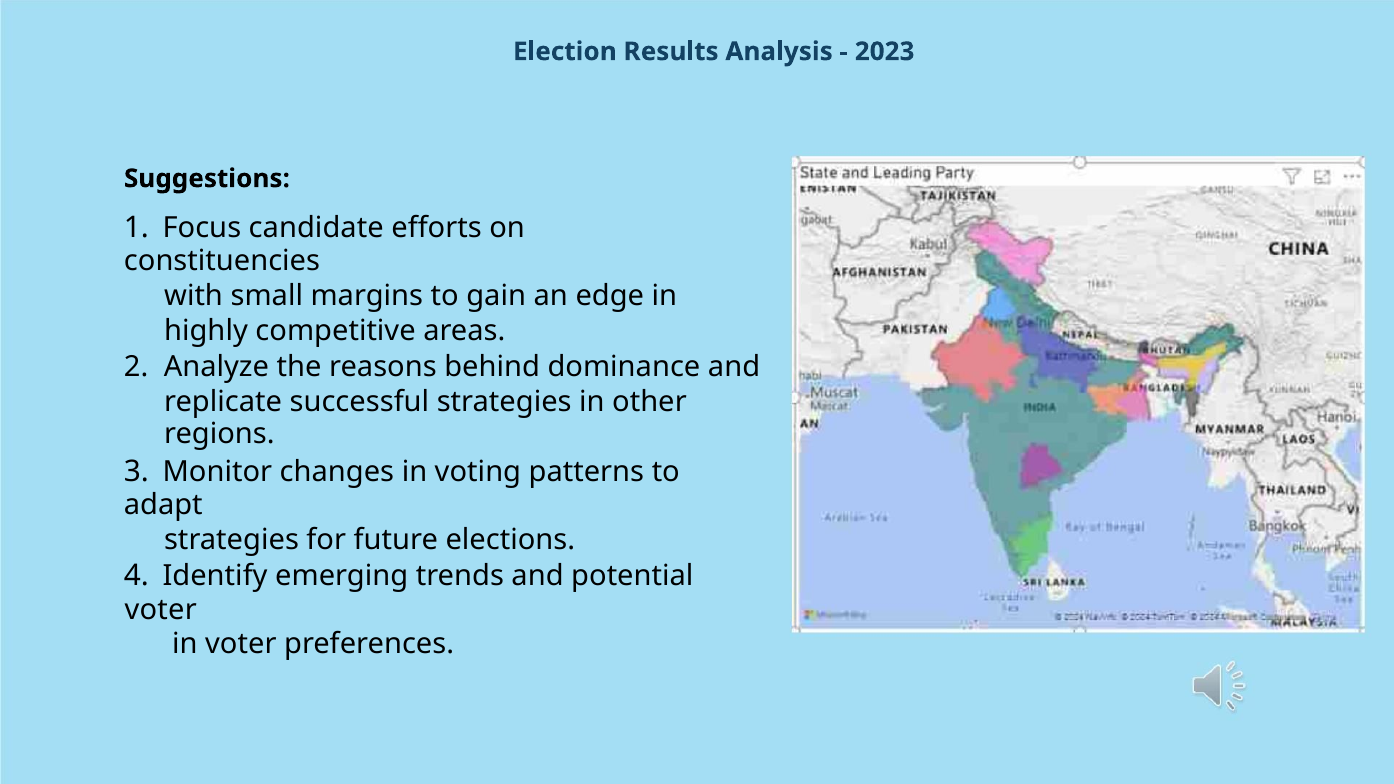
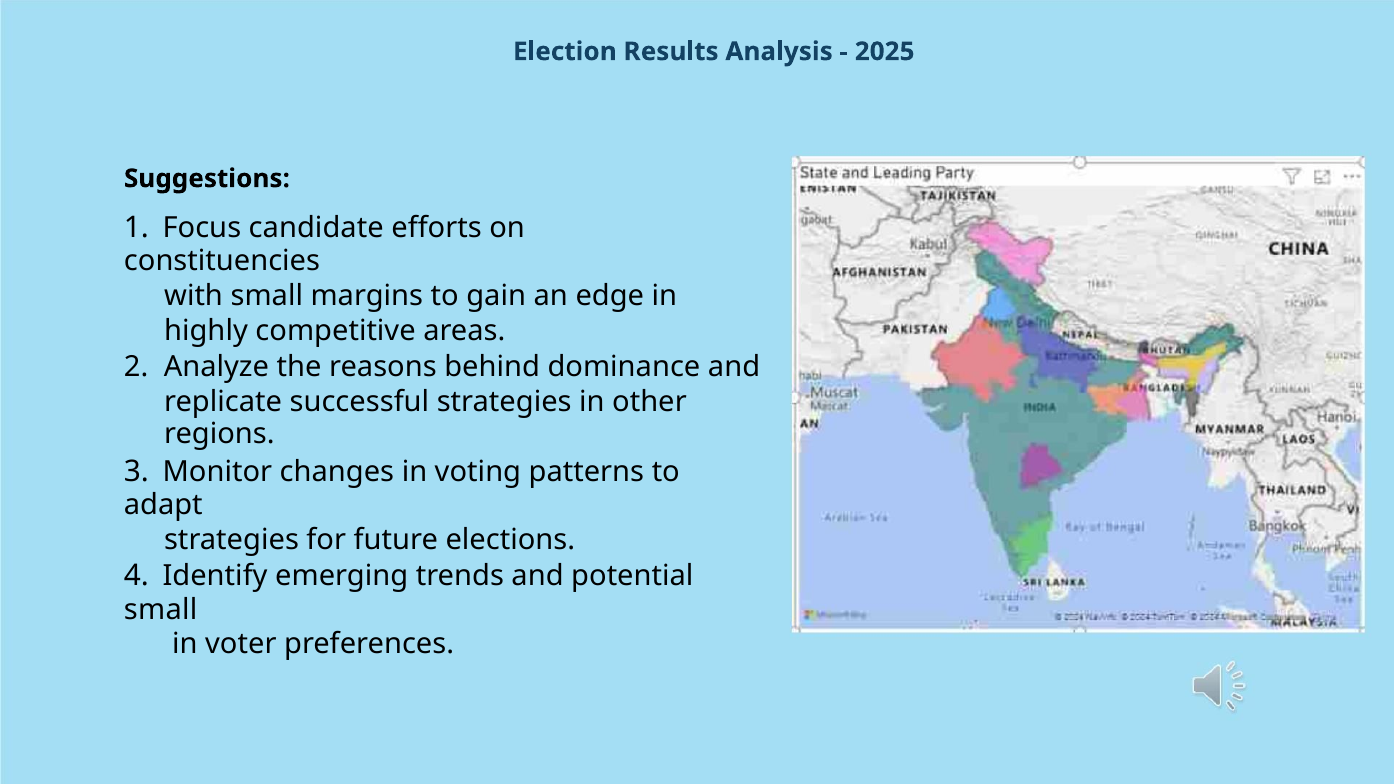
2023: 2023 -> 2025 (885, 52)
voter: voter -> small (161, 610)
